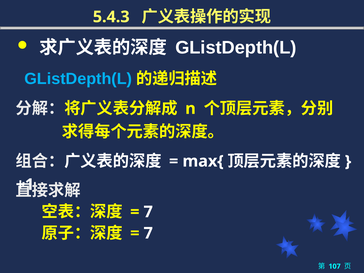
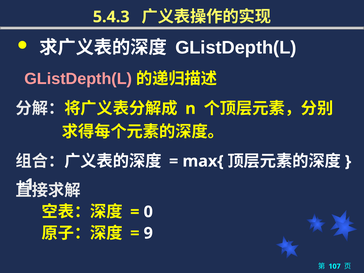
GListDepth(L colour: light blue -> pink (78, 79)
7: 7 -> 0 (148, 212)
7: 7 -> 9 (148, 233)
